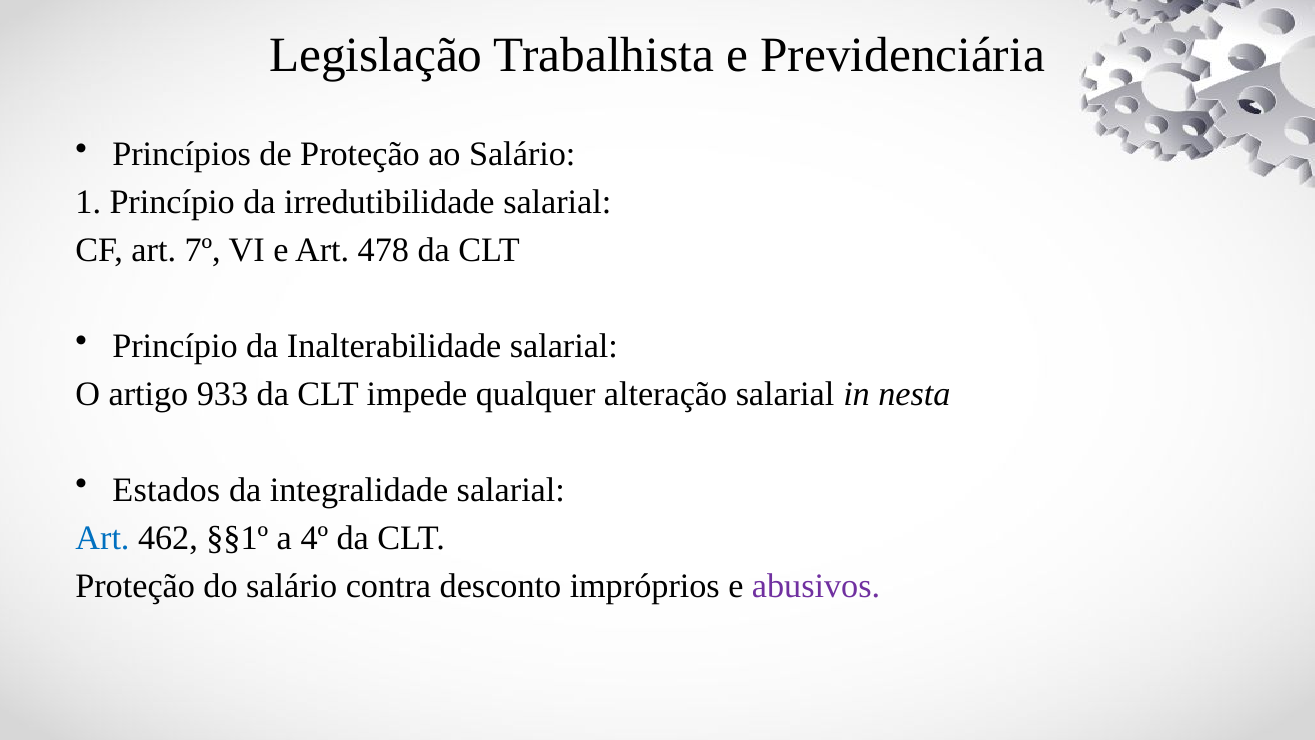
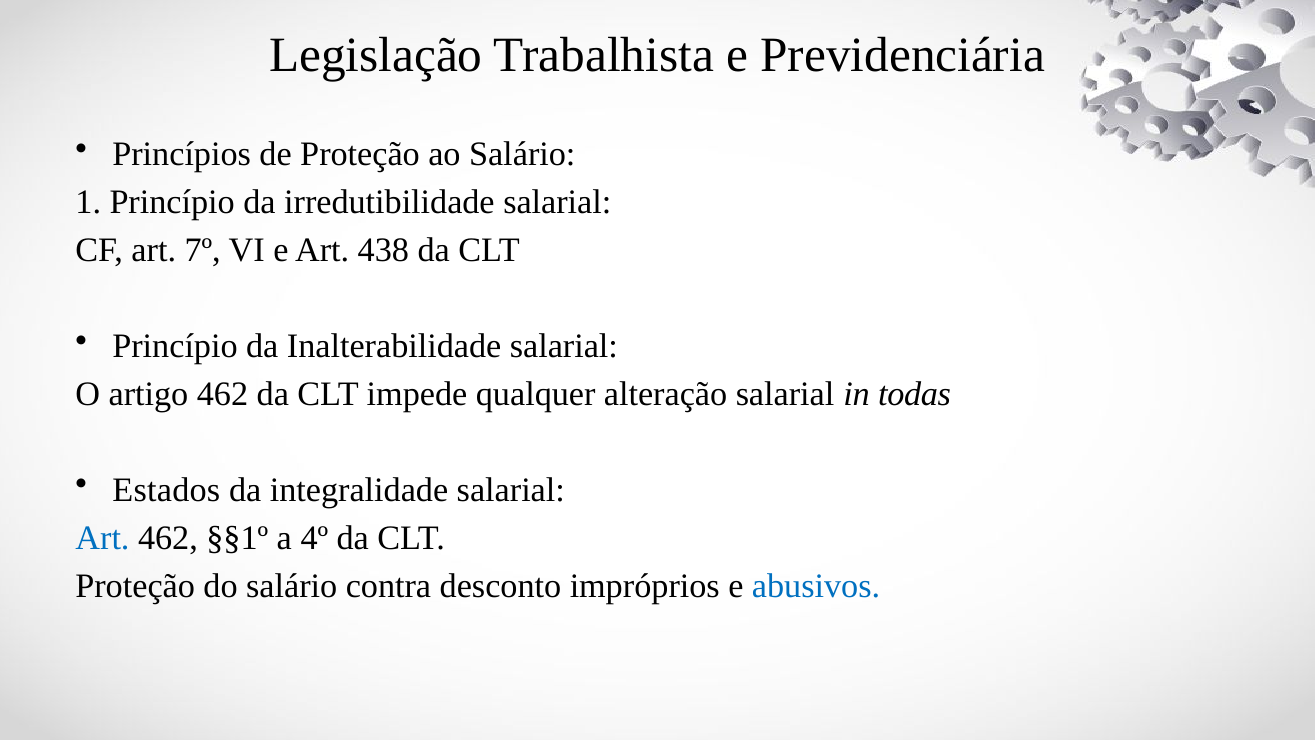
478: 478 -> 438 (383, 250)
artigo 933: 933 -> 462 (222, 394)
nesta: nesta -> todas (915, 394)
abusivos colour: purple -> blue (816, 586)
